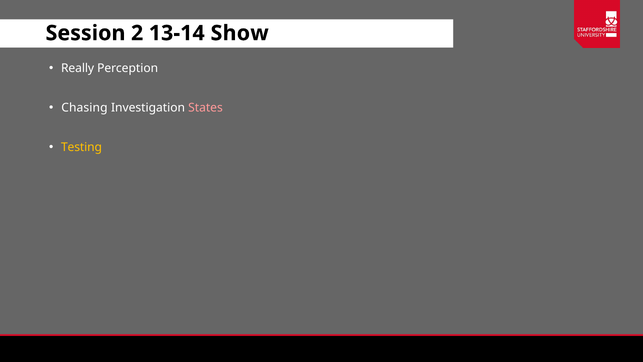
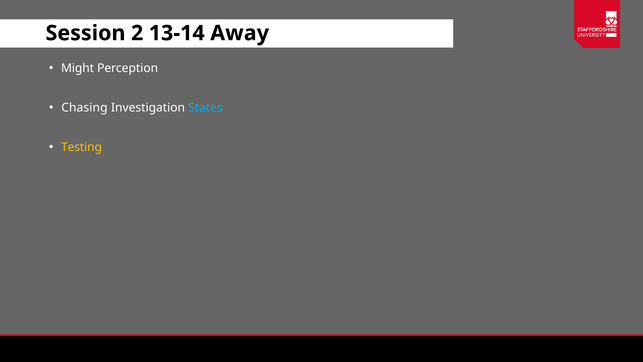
Show: Show -> Away (240, 33)
Really: Really -> Might (78, 68)
States colour: pink -> light blue (206, 108)
